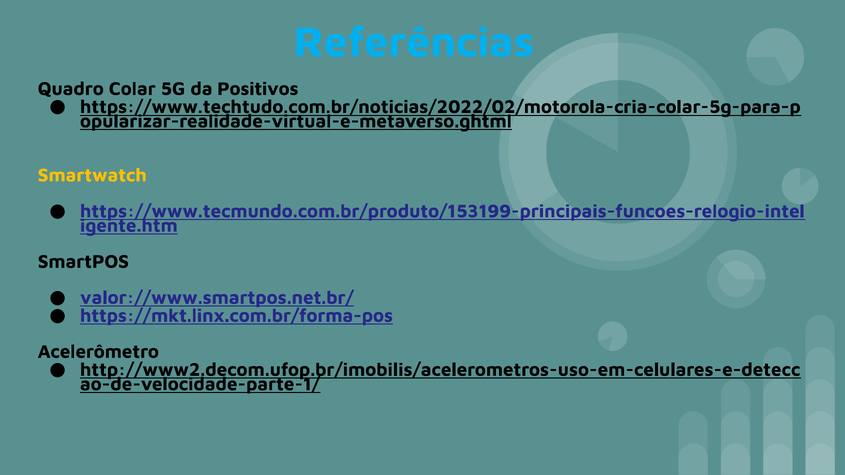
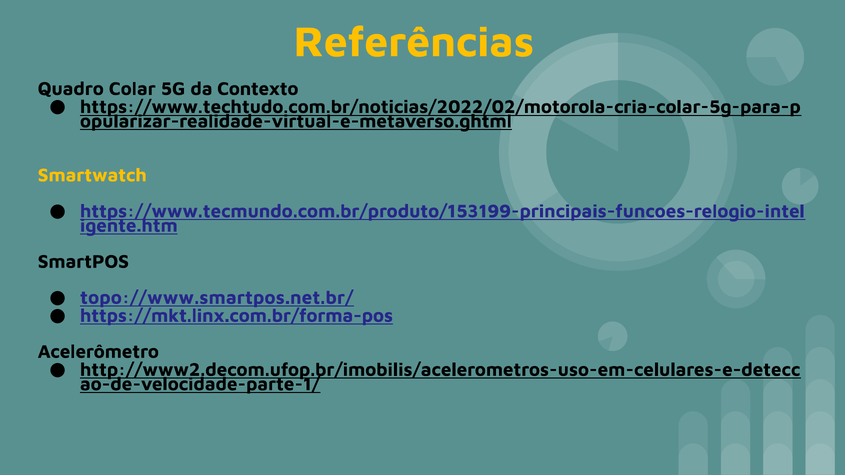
Referências colour: light blue -> yellow (414, 42)
Positivos: Positivos -> Contexto (258, 89)
valor://www.smartpos.net.br/: valor://www.smartpos.net.br/ -> topo://www.smartpos.net.br/ (217, 298)
